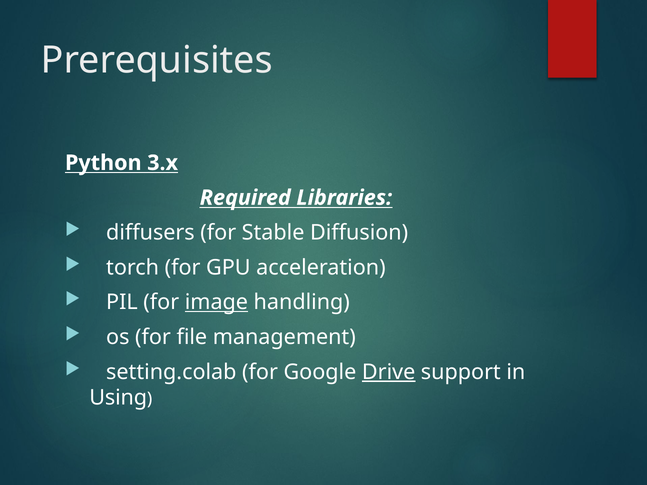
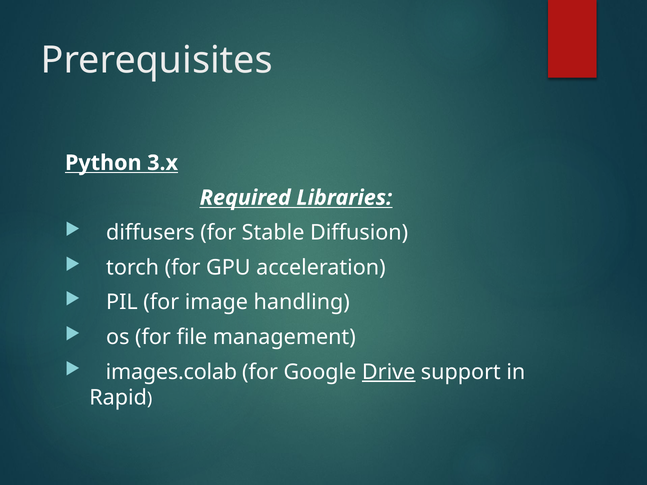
image underline: present -> none (216, 302)
setting.colab: setting.colab -> images.colab (171, 372)
Using: Using -> Rapid (118, 398)
